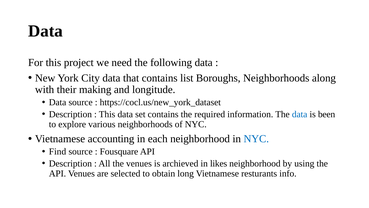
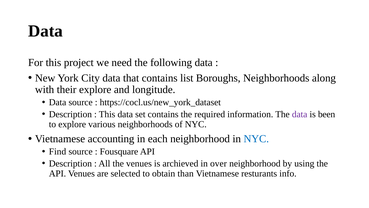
their making: making -> explore (95, 89)
data colour: blue -> purple (300, 114)
likes: likes -> over (218, 163)
long: long -> than (186, 173)
